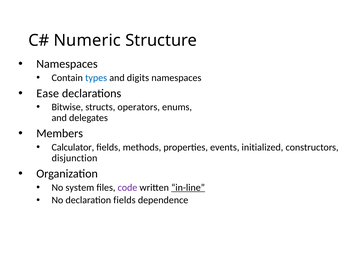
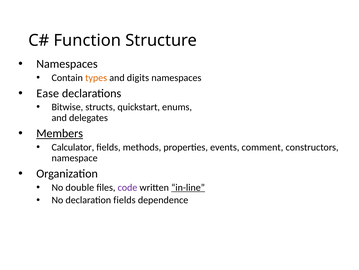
Numeric: Numeric -> Function (87, 40)
types colour: blue -> orange (96, 77)
operators: operators -> quickstart (139, 107)
Members underline: none -> present (60, 133)
initialized: initialized -> comment (262, 147)
disjunction: disjunction -> namespace (75, 158)
system: system -> double (80, 187)
